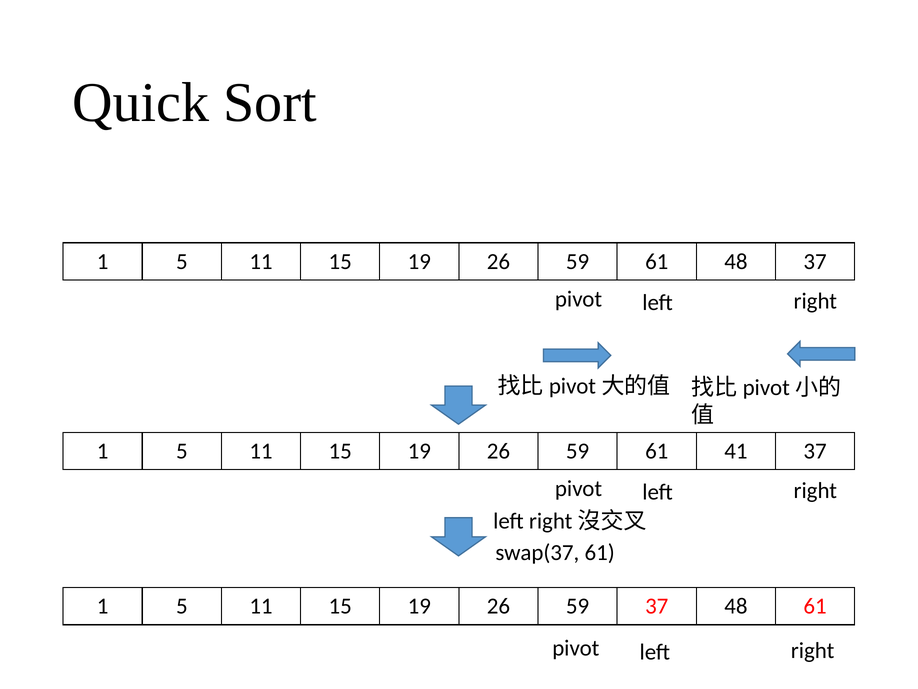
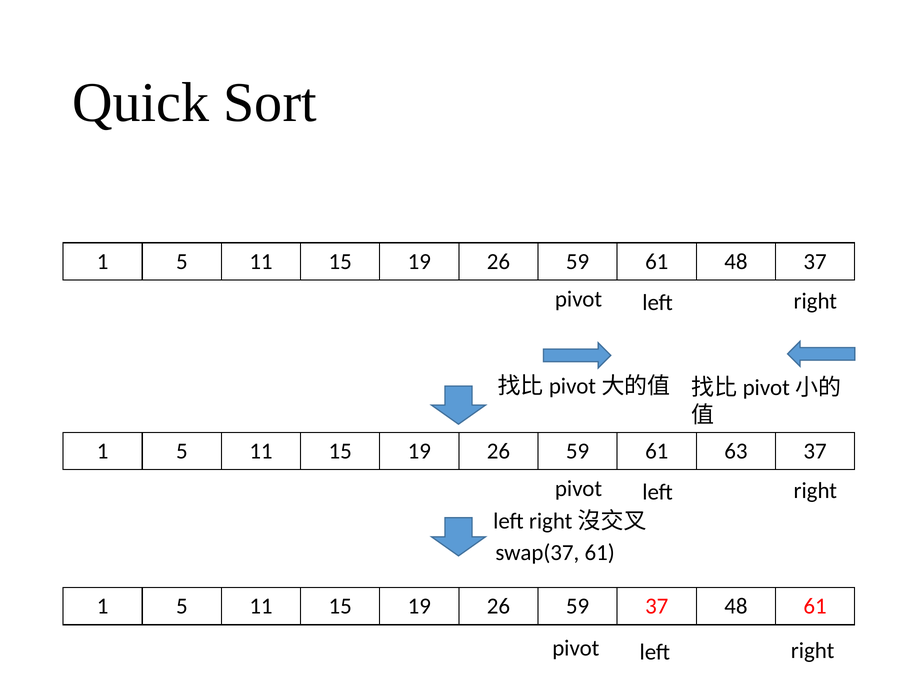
41: 41 -> 63 (736, 451)
